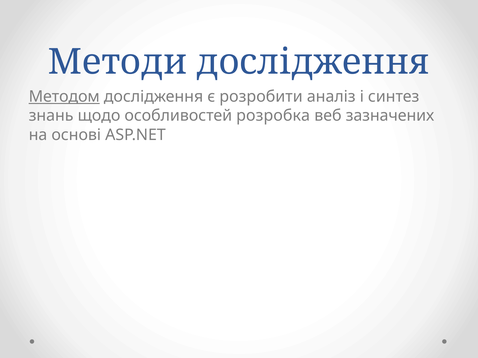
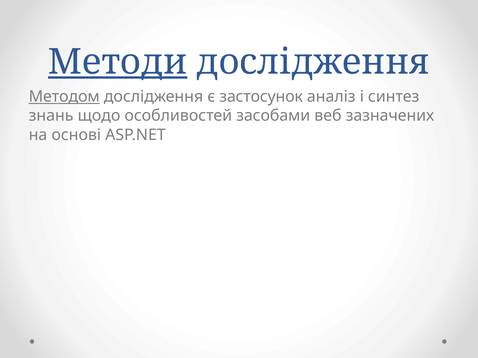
Методи underline: none -> present (118, 62)
розробити: розробити -> застосунок (261, 97)
розробка: розробка -> засобами (273, 116)
